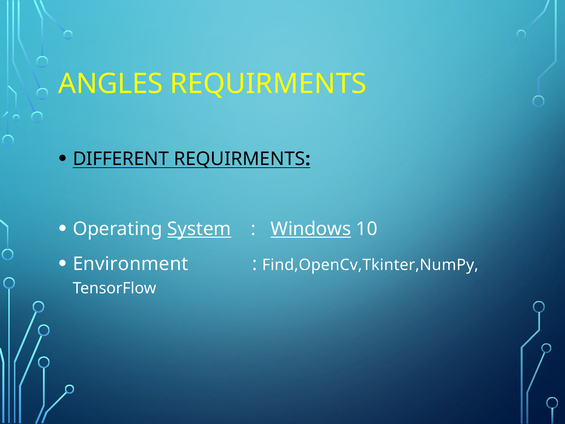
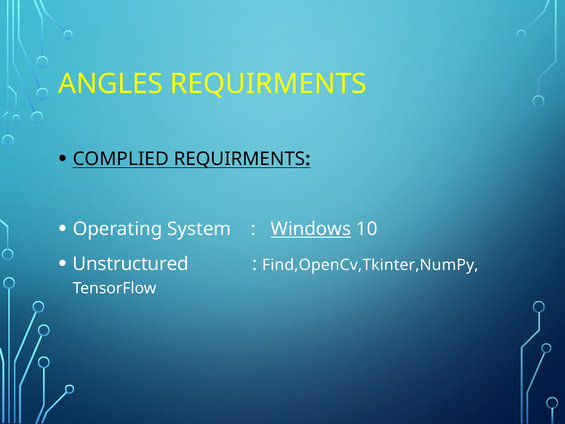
DIFFERENT: DIFFERENT -> COMPLIED (121, 159)
System underline: present -> none (199, 229)
Environment: Environment -> Unstructured (131, 264)
